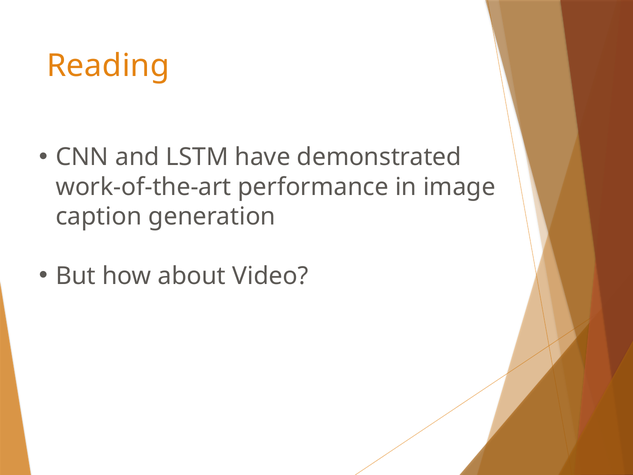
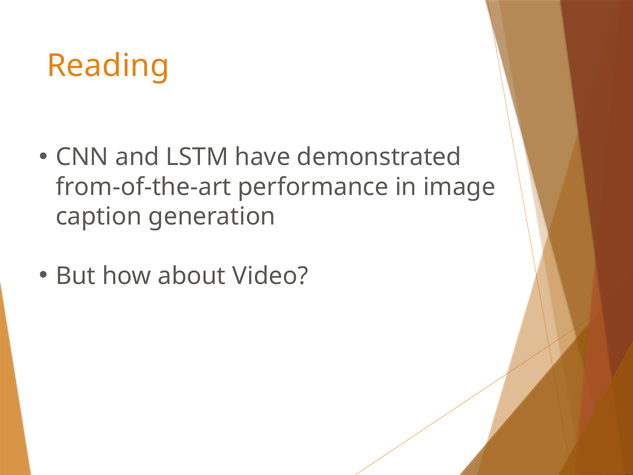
work-of-the-art: work-of-the-art -> from-of-the-art (143, 187)
